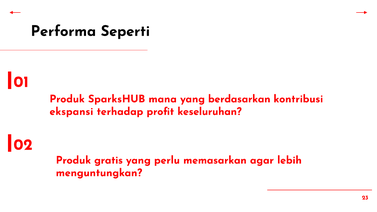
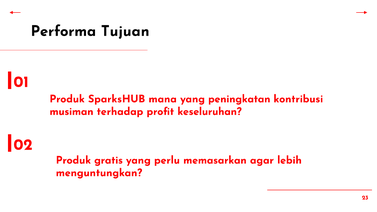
Seperti: Seperti -> Tujuan (125, 31)
berdasarkan: berdasarkan -> peningkatan (239, 99)
ekspansi: ekspansi -> musiman (72, 112)
